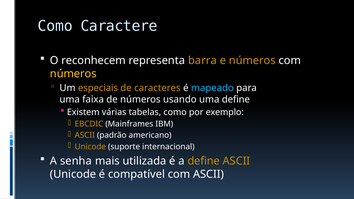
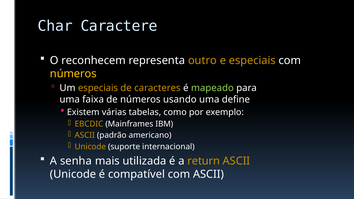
Como: Como -> Char (55, 26)
barra: barra -> outro (202, 60)
e números: números -> especiais (252, 60)
mapeado colour: light blue -> light green (212, 88)
a define: define -> return (204, 161)
